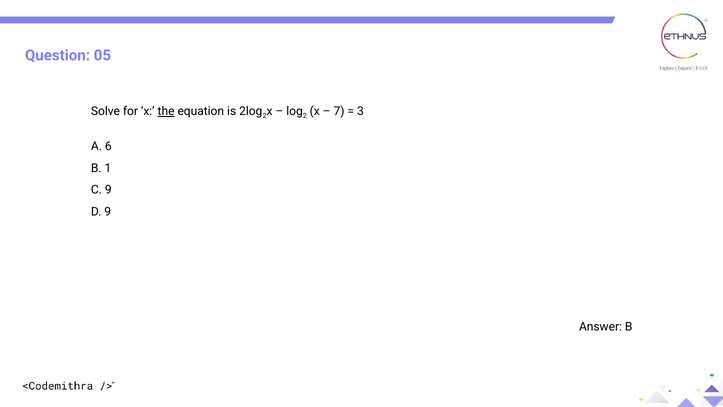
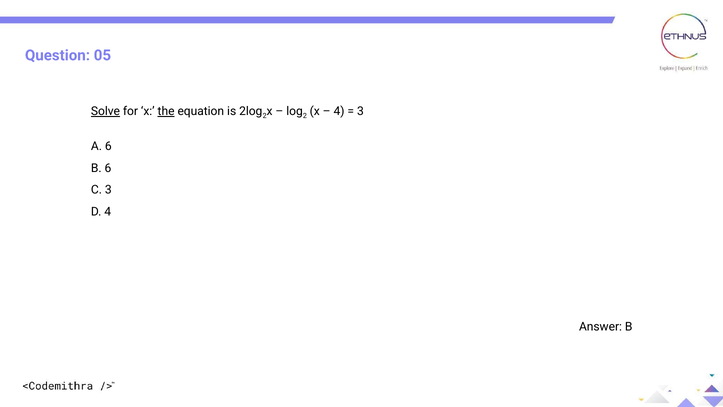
Solve underline: none -> present (105, 111)
7: 7 -> 4 (339, 111)
B 1: 1 -> 6 (108, 168)
C 9: 9 -> 3 (108, 190)
D 9: 9 -> 4 (108, 211)
